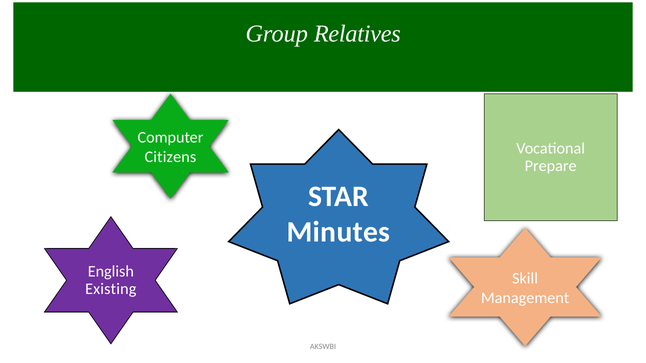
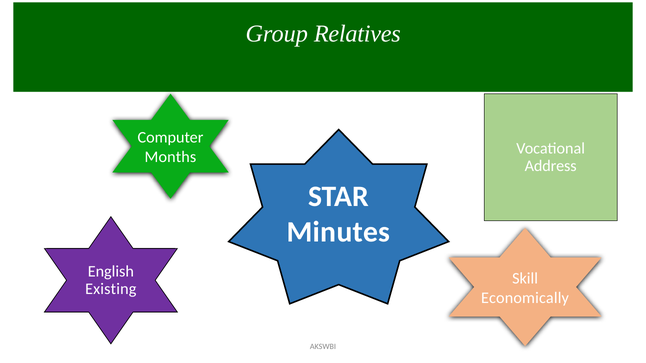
Citizens: Citizens -> Months (170, 157)
Prepare: Prepare -> Address (551, 166)
Management: Management -> Economically (525, 298)
